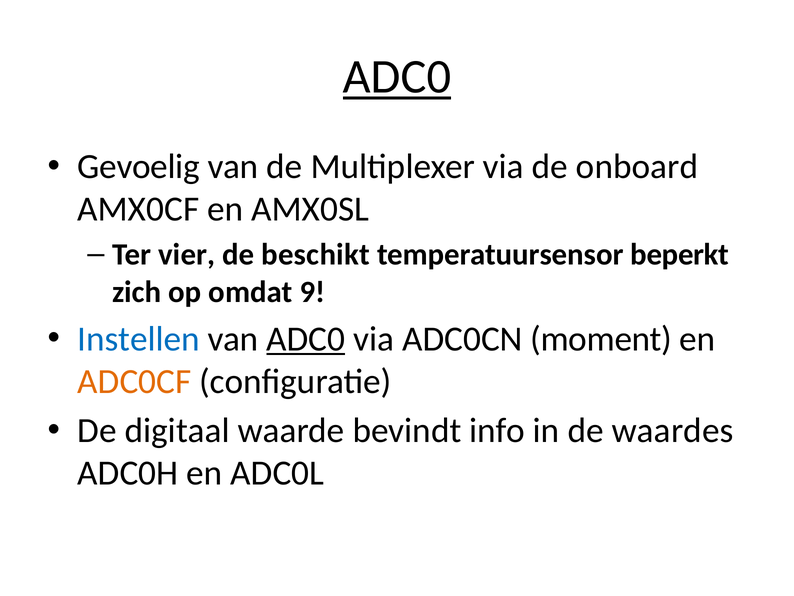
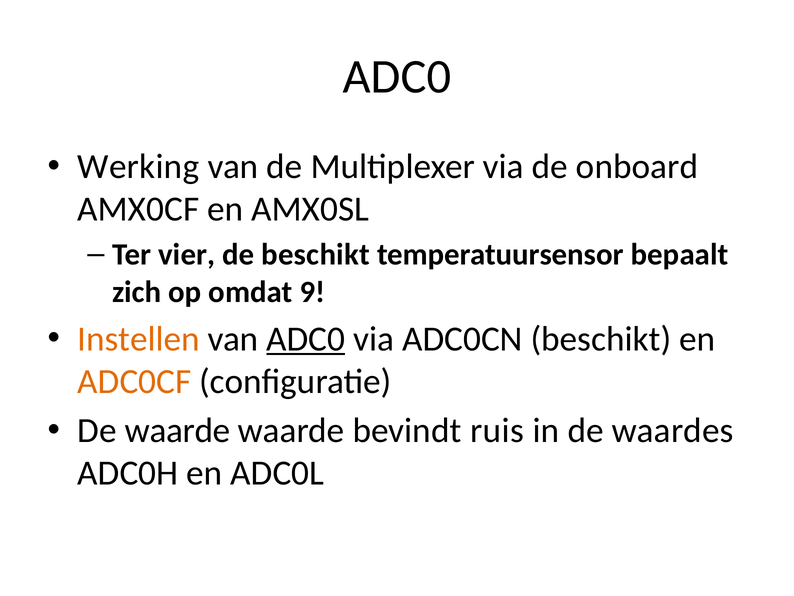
ADC0 underline: present -> none (397, 77)
Gevoelig: Gevoelig -> Werking (138, 167)
beperkt: beperkt -> bepaalt (680, 255)
Instellen colour: blue -> orange (139, 339)
ADC0CN moment: moment -> beschikt (601, 339)
De digitaal: digitaal -> waarde (177, 430)
info: info -> ruis (497, 430)
